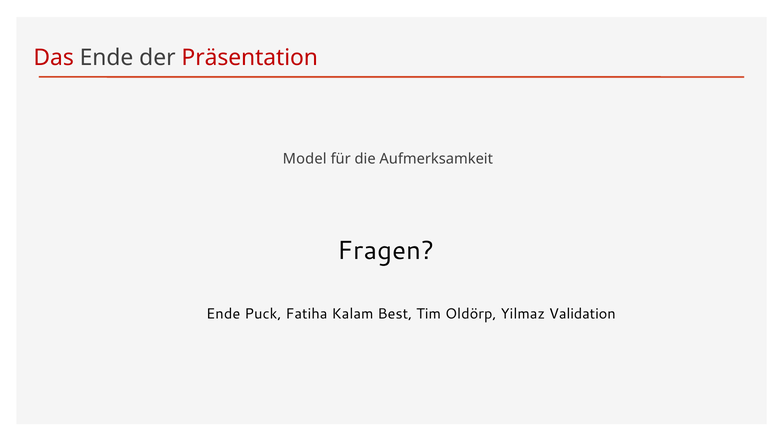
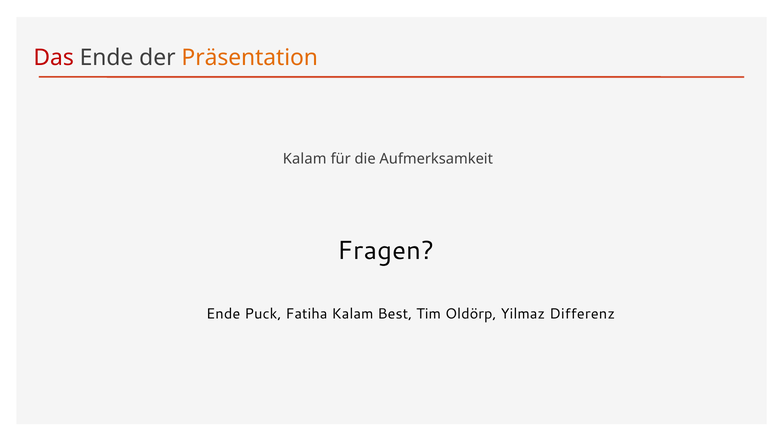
Präsentation colour: red -> orange (250, 58)
Model: Model -> Kalam (305, 159)
Validation: Validation -> Differenz (582, 313)
